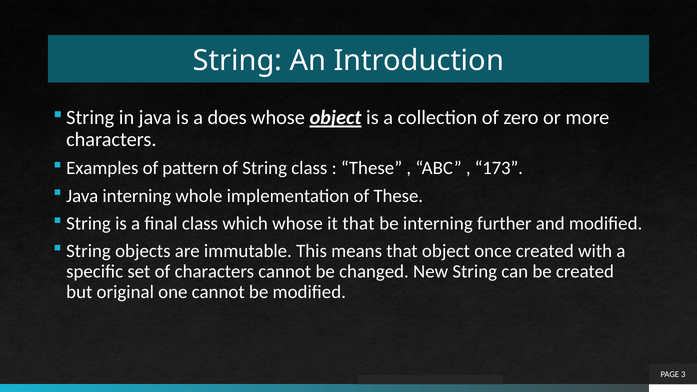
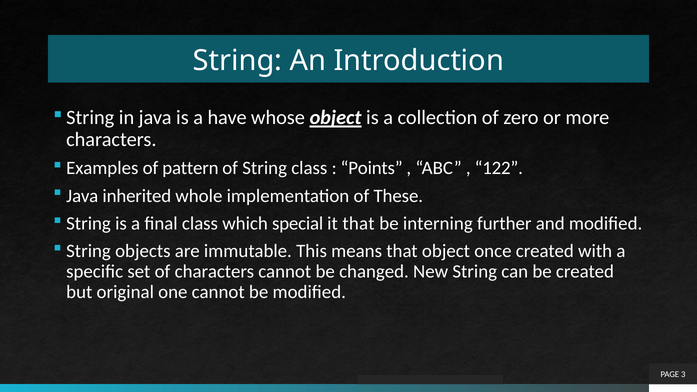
does: does -> have (227, 118)
These: These -> Points (372, 168)
173: 173 -> 122 (499, 168)
Java interning: interning -> inherited (137, 196)
which whose: whose -> special (298, 224)
